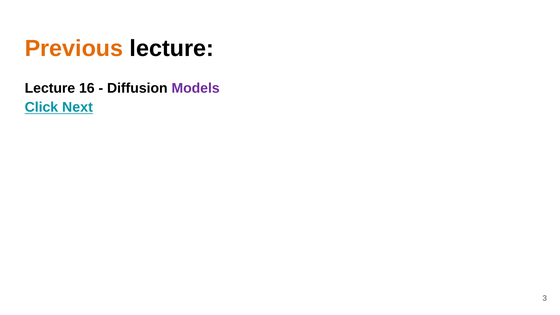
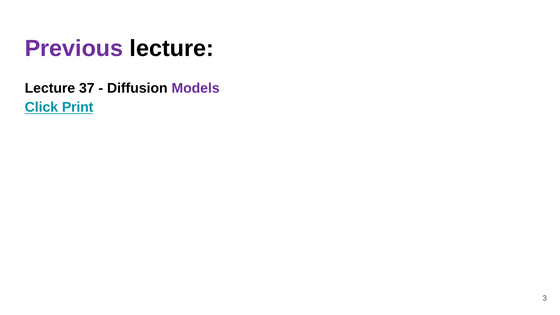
Previous colour: orange -> purple (74, 48)
16: 16 -> 37 (87, 88)
Next: Next -> Print (78, 107)
